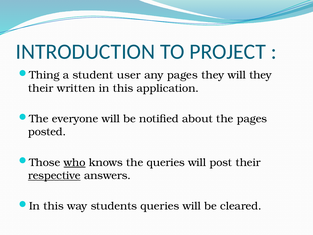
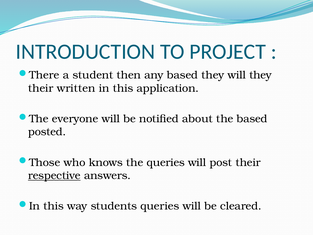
Thing: Thing -> There (44, 75)
user: user -> then (129, 75)
any pages: pages -> based (182, 75)
the pages: pages -> based (252, 119)
who underline: present -> none (75, 162)
